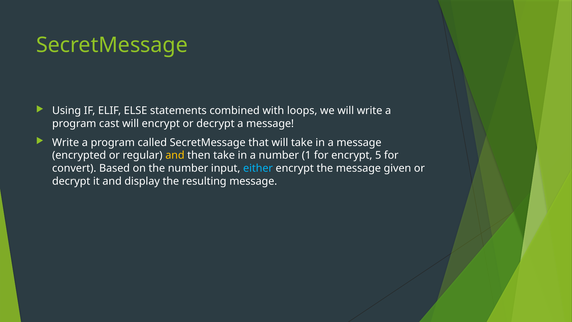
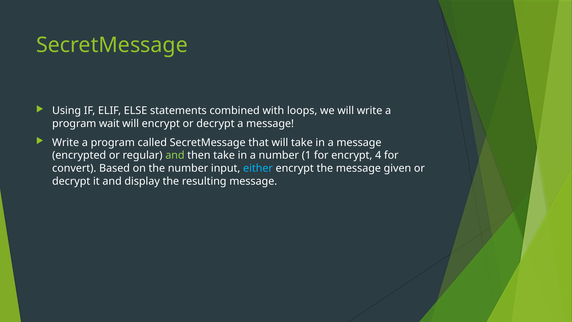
cast: cast -> wait (109, 124)
and colour: yellow -> light green (175, 155)
5: 5 -> 4 (378, 155)
